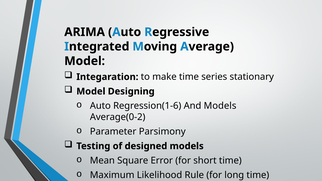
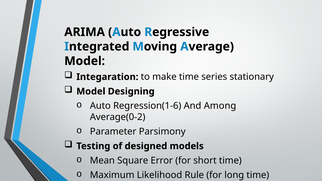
And Models: Models -> Among (220, 106)
